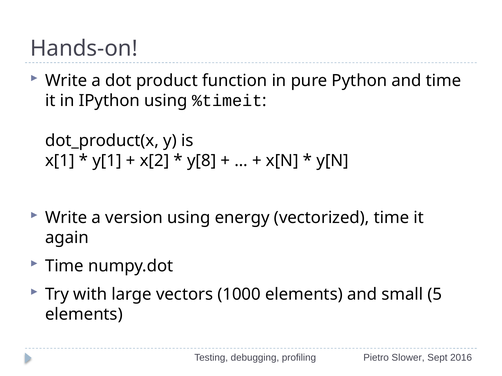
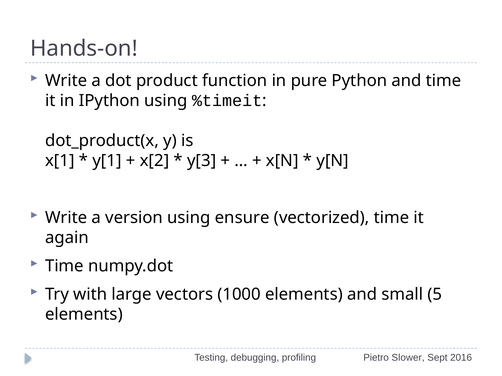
y[8: y[8 -> y[3 (202, 161)
energy: energy -> ensure (242, 218)
